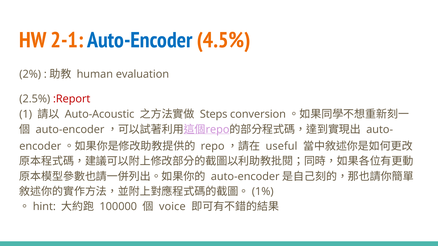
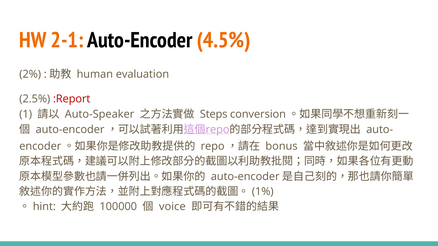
Auto-Encoder colour: blue -> black (140, 40)
Auto-Acoustic: Auto-Acoustic -> Auto-Speaker (100, 114)
useful: useful -> bonus (282, 147)
